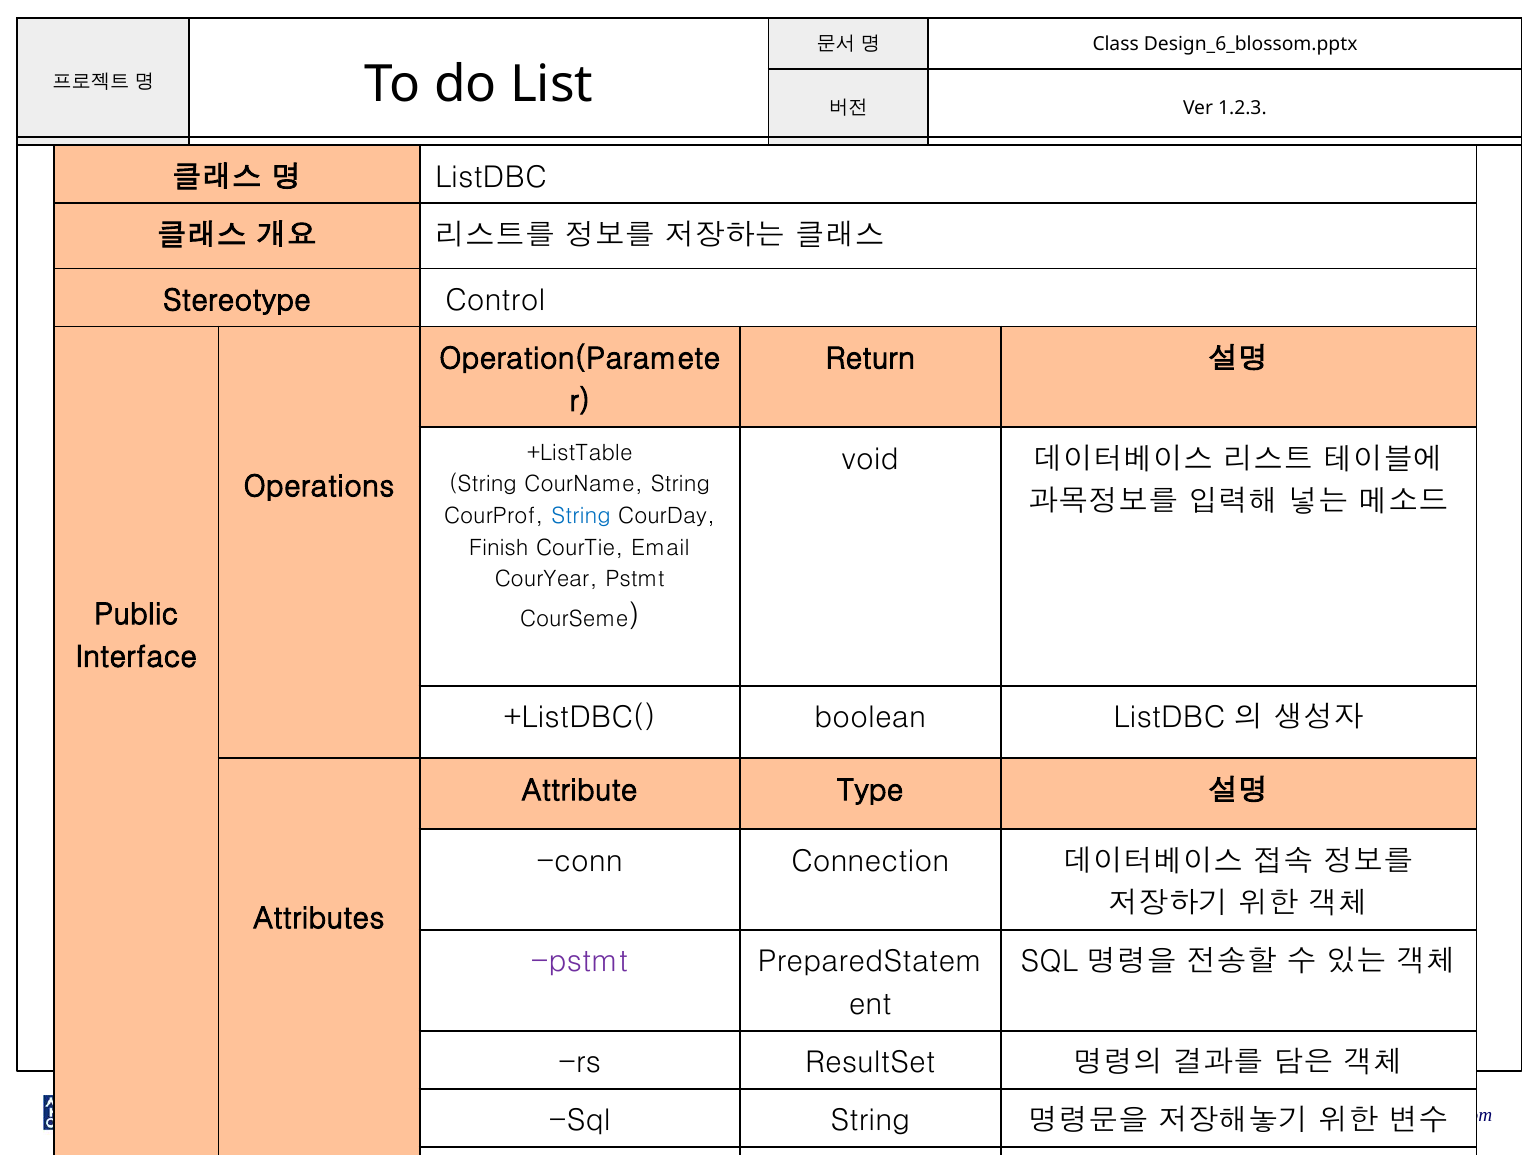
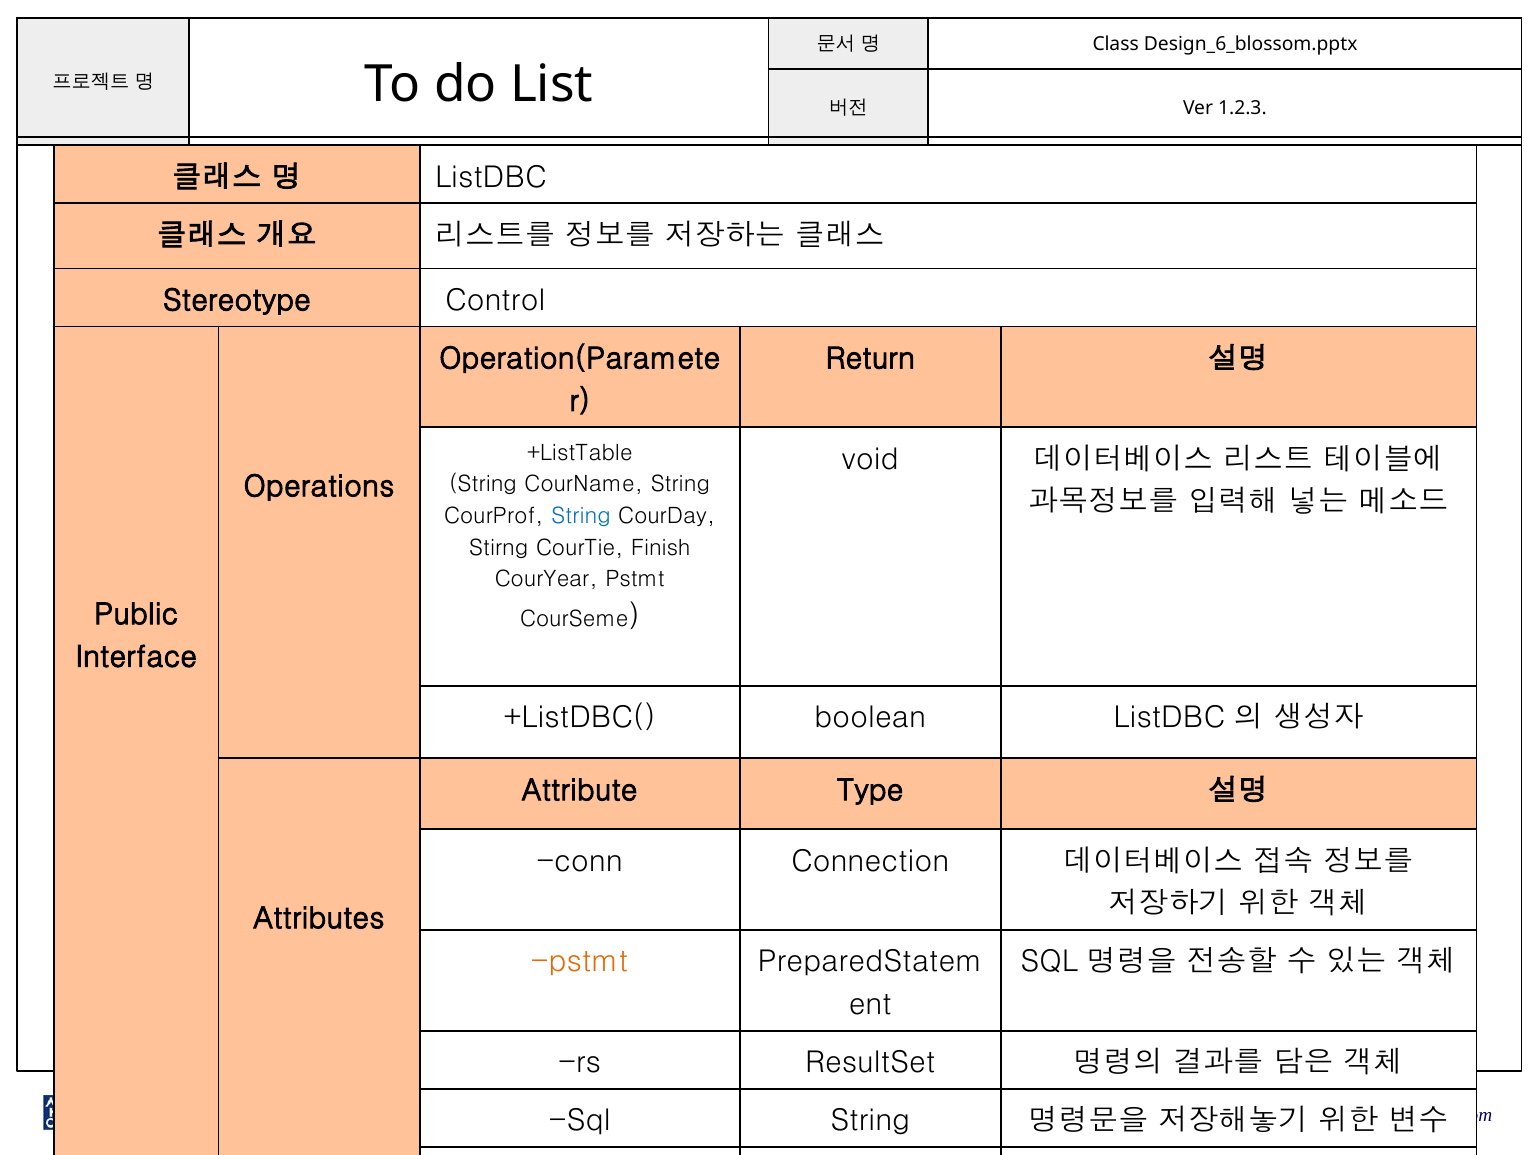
Finish: Finish -> Stirng (499, 548)
Email: Email -> Finish (661, 548)
pstmt colour: purple -> orange (580, 962)
